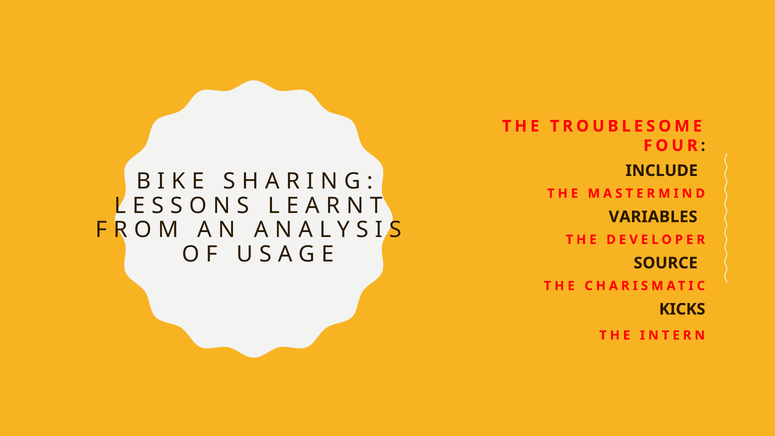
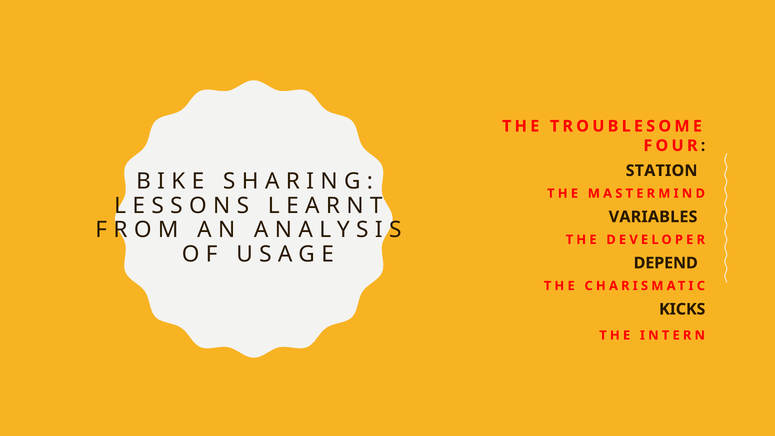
INCLUDE: INCLUDE -> STATION (662, 171)
SOURCE: SOURCE -> DEPEND (666, 263)
